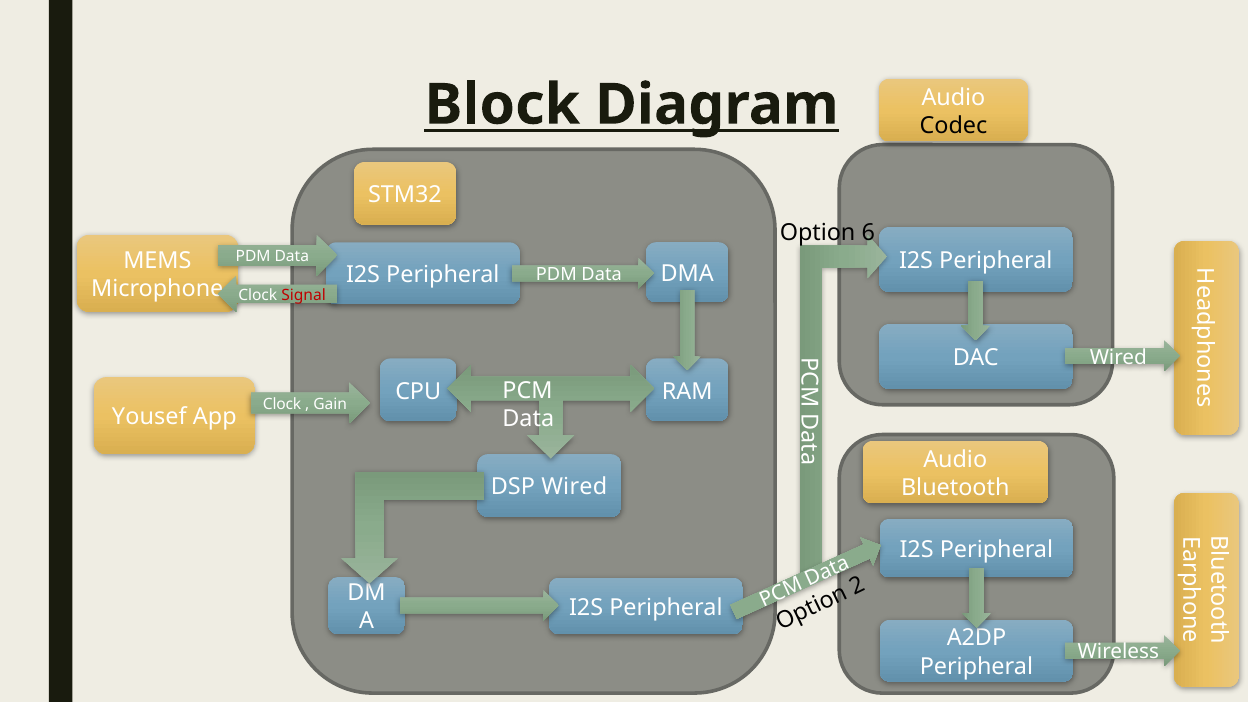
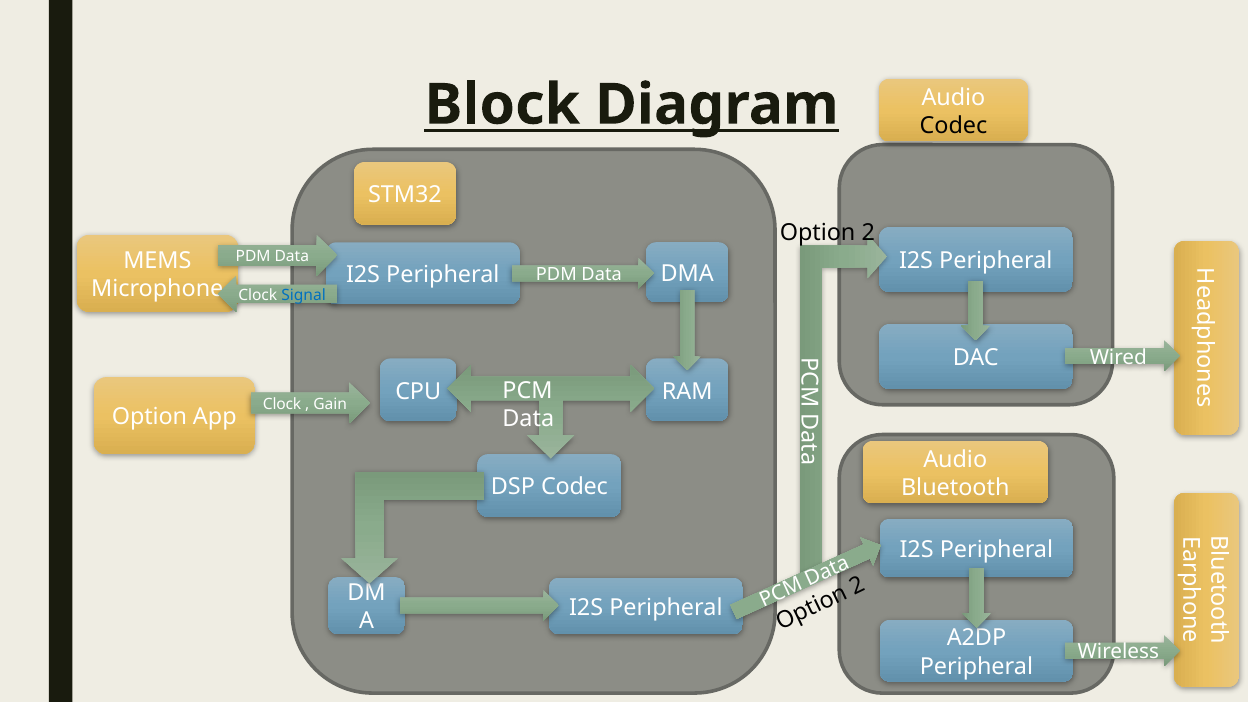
Option 6: 6 -> 2 (868, 232)
Signal colour: red -> blue (304, 295)
Yousef: Yousef -> Option (149, 417)
DSP Wired: Wired -> Codec (574, 487)
